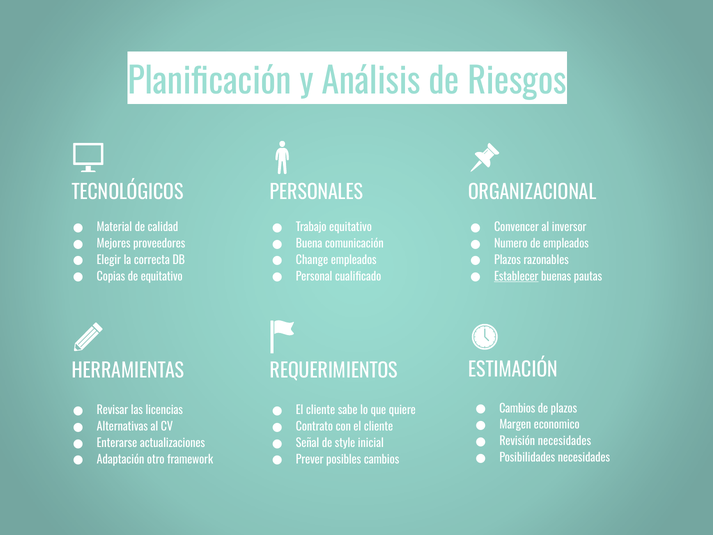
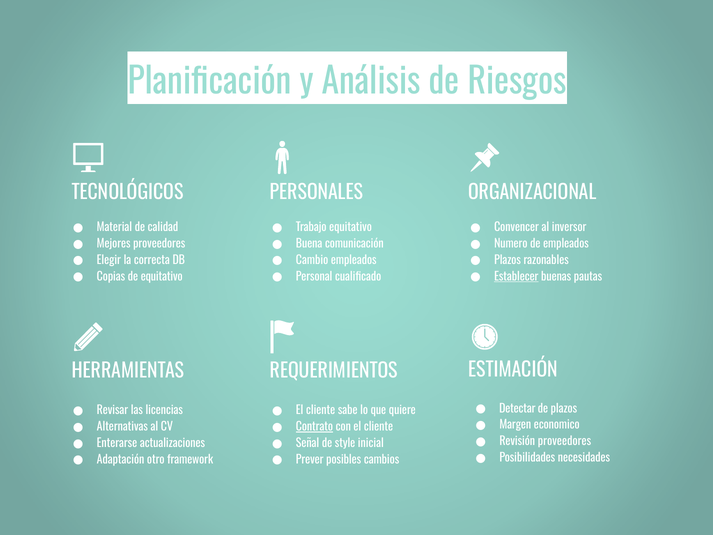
Change: Change -> Cambio (312, 260)
Cambios: Cambios -> Detectar (517, 408)
Contrato underline: none -> present (314, 427)
Revisión necesidades: necesidades -> proveedores (564, 441)
